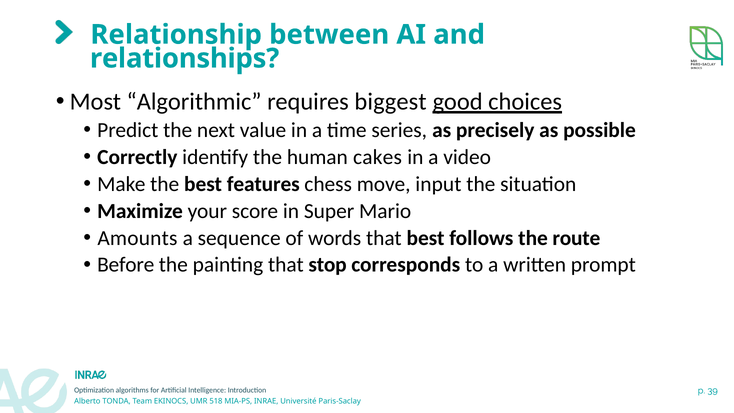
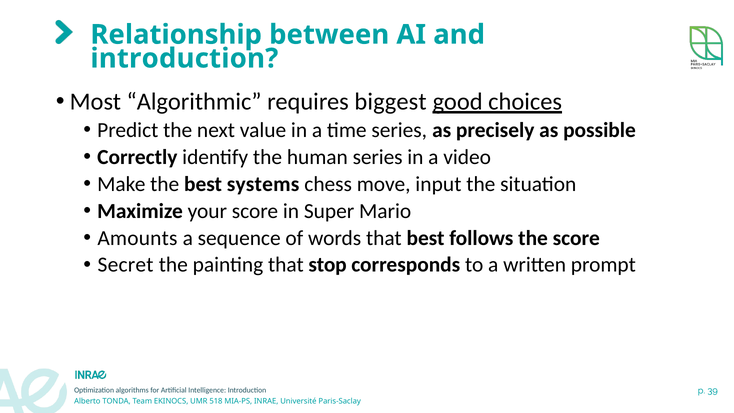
relationships: relationships -> introduction (184, 58)
human cakes: cakes -> series (378, 157)
features: features -> systems (263, 184)
the route: route -> score (576, 238)
Before: Before -> Secret (126, 265)
